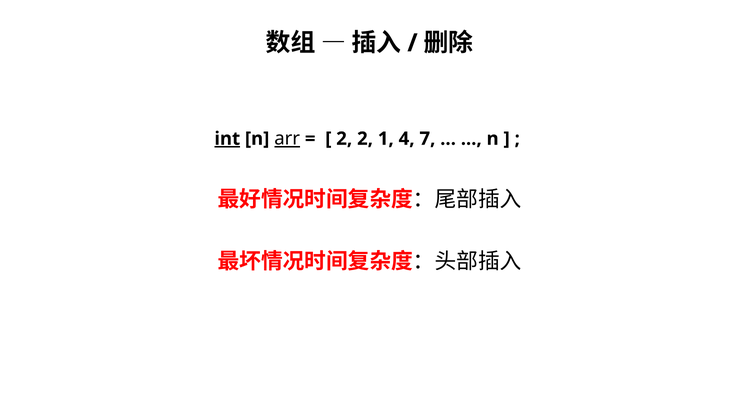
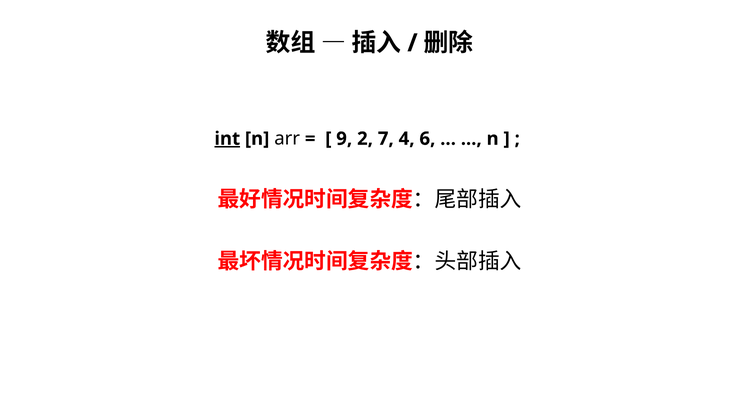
arr underline: present -> none (287, 139)
2: 2 -> 9 (344, 139)
1: 1 -> 7 (386, 139)
7: 7 -> 6 (427, 139)
